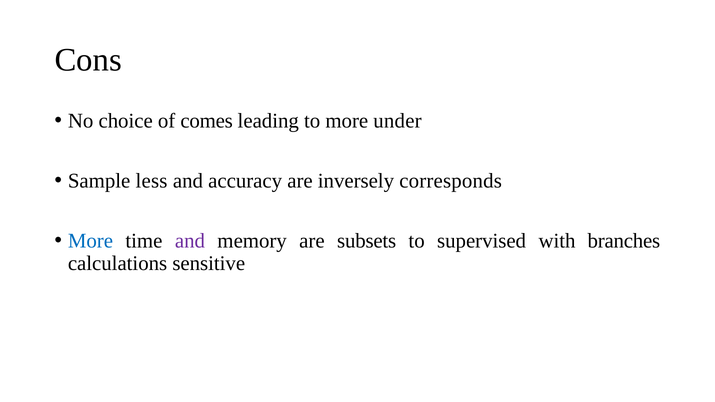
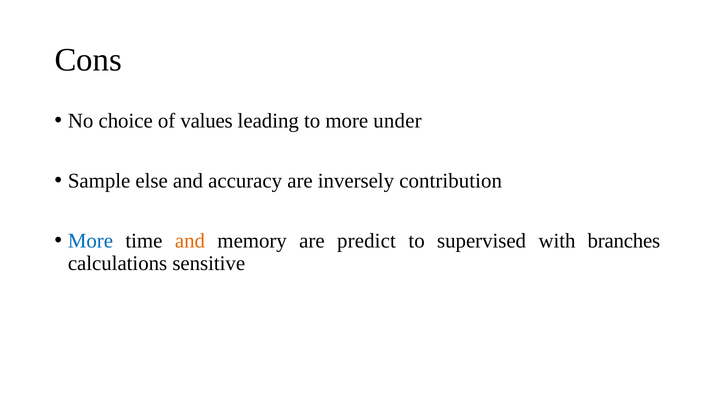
comes: comes -> values (207, 121)
less: less -> else (152, 181)
corresponds: corresponds -> contribution (451, 181)
and colour: purple -> orange (190, 241)
subsets: subsets -> predict (366, 241)
